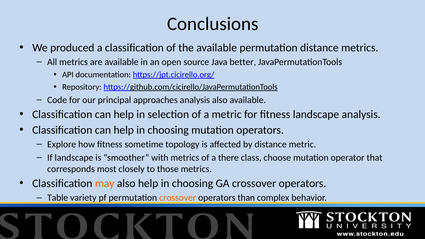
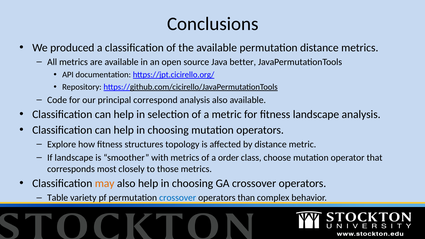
approaches: approaches -> correspond (155, 100)
sometime: sometime -> structures (144, 144)
there: there -> order (228, 158)
crossover colour: orange -> blue (178, 198)
